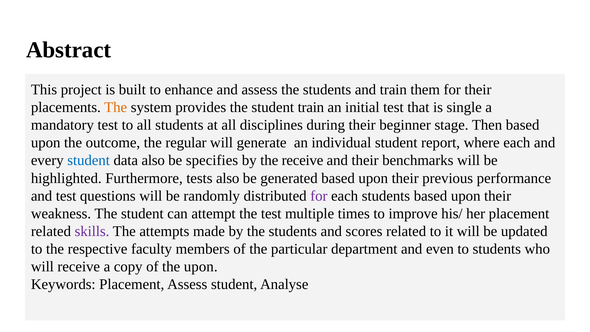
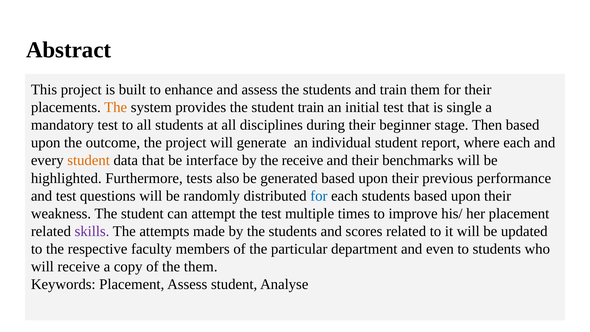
the regular: regular -> project (186, 143)
student colour: blue -> orange (89, 160)
data also: also -> that (153, 160)
specifies: specifies -> interface (212, 160)
for colour: purple -> blue (319, 196)
the upon: upon -> them (201, 267)
